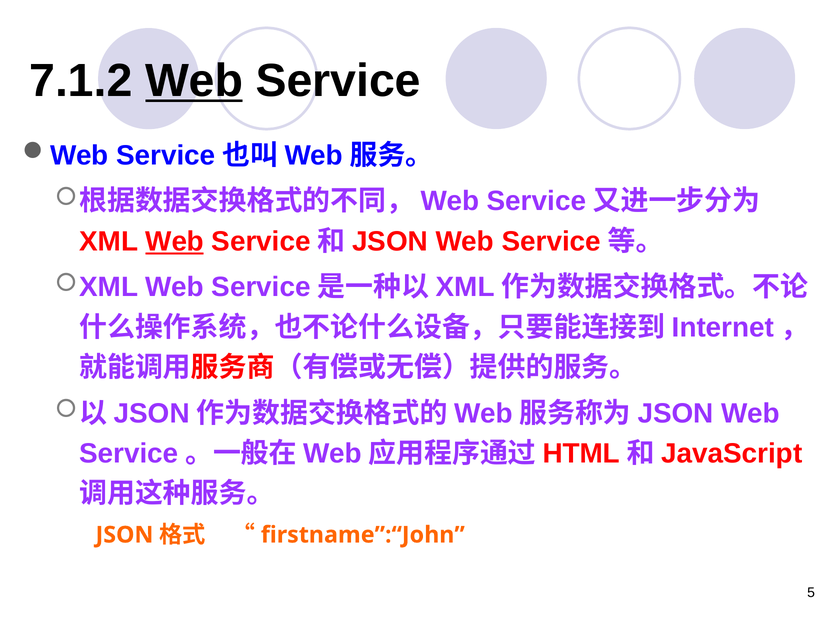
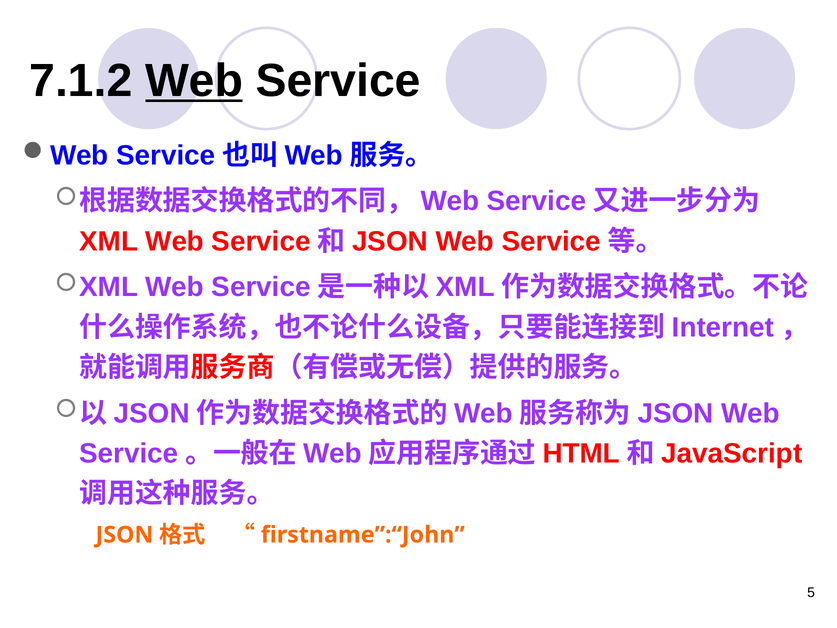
Web underline: present -> none (175, 241)
